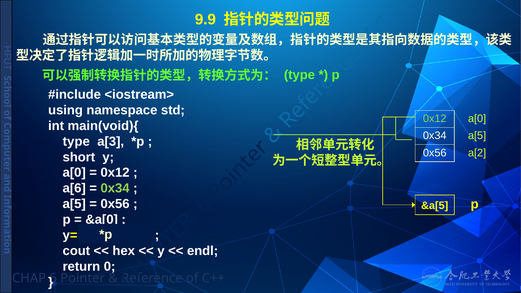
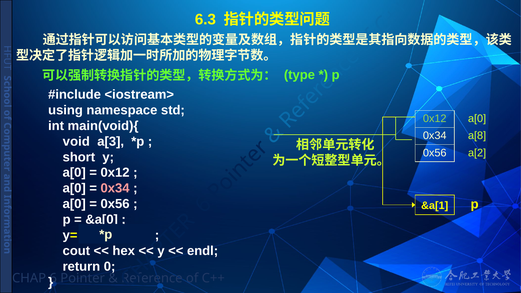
9.9: 9.9 -> 6.3 (205, 19)
a[5: a[5 -> a[8 (477, 136)
type: type -> void (76, 141)
a[6: a[6 -> a[0 (74, 188)
0x34 colour: light green -> pink (115, 188)
a[5: a[5 -> a[0 (74, 204)
&a[5: &a[5 -> &a[1 (435, 206)
